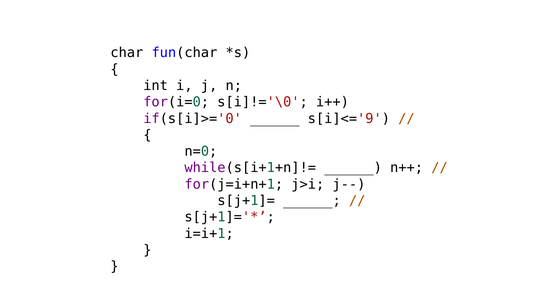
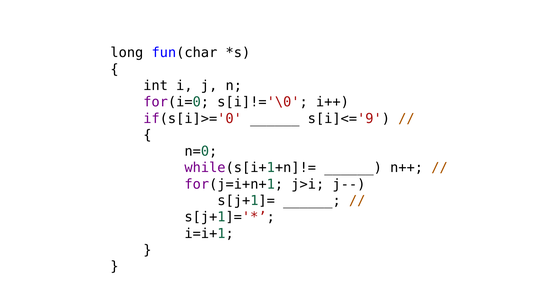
char: char -> long (127, 53)
